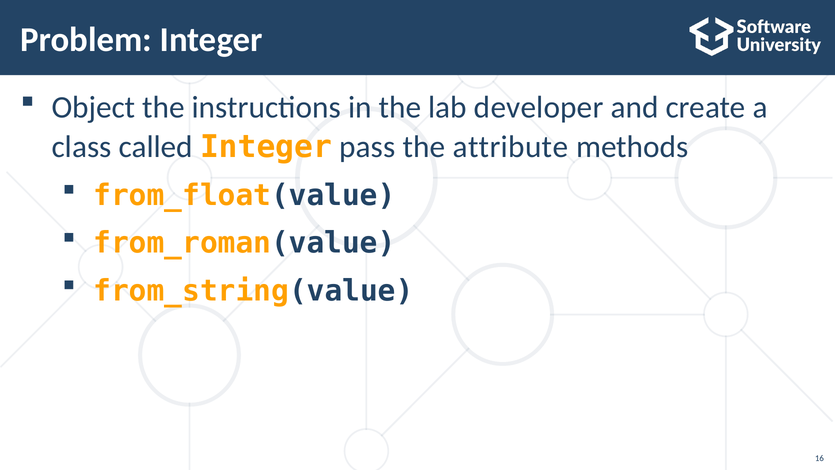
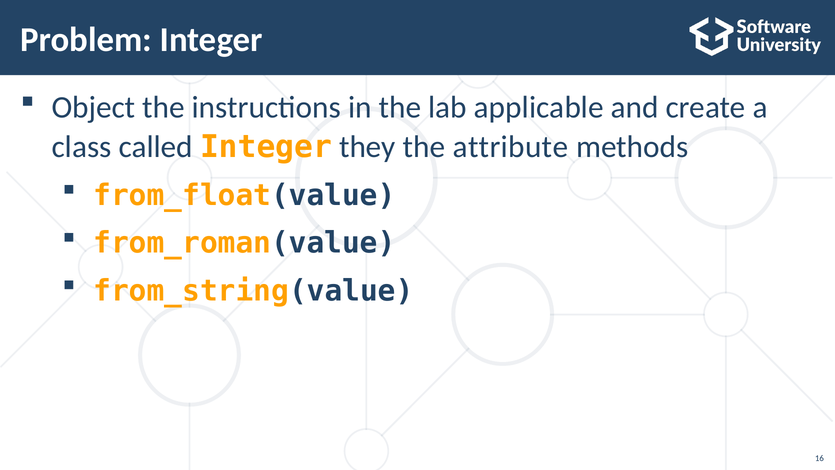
developer: developer -> applicable (539, 107)
pass: pass -> they (367, 147)
